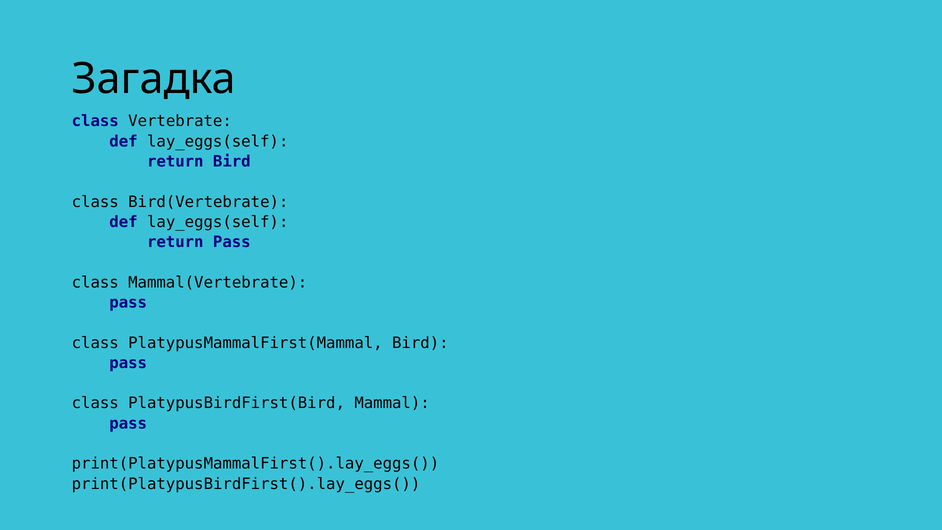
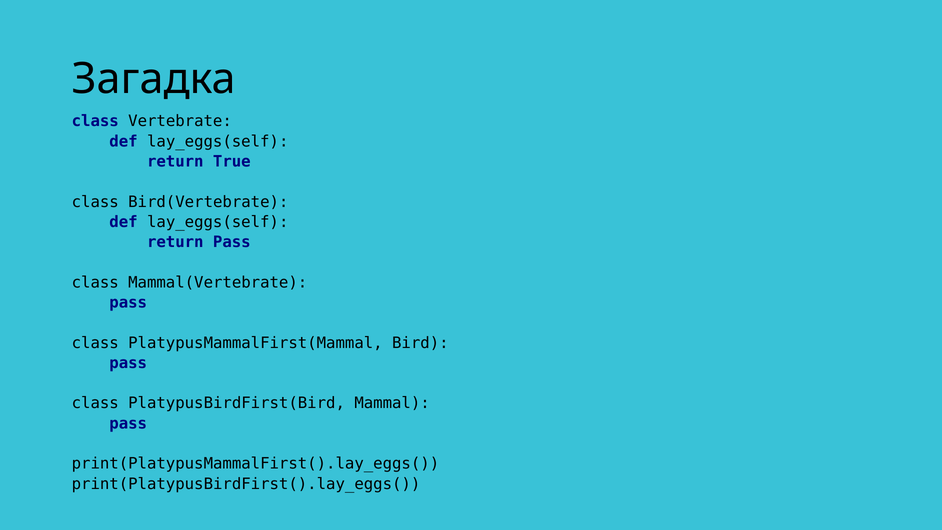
return Bird: Bird -> True (232, 162)
